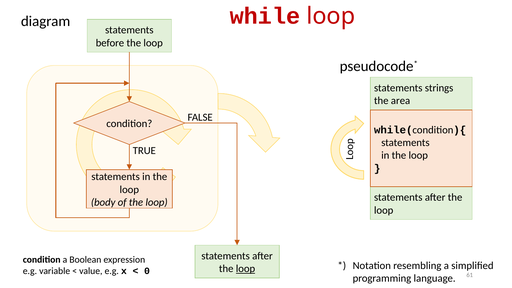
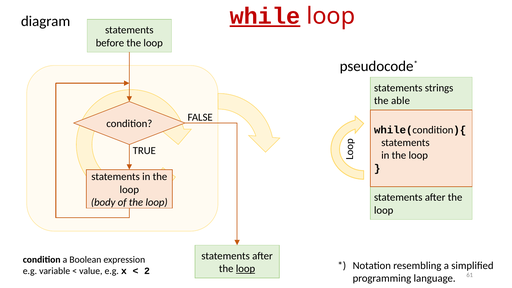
while underline: none -> present (265, 16)
area: area -> able (401, 101)
0: 0 -> 2 (147, 271)
